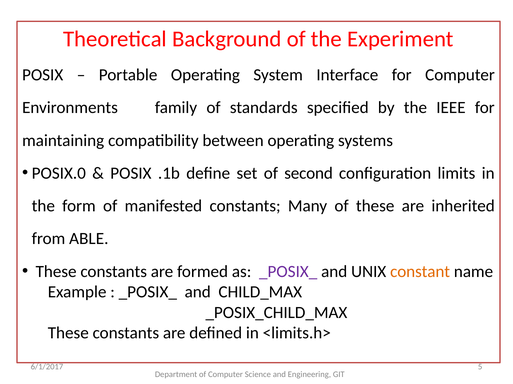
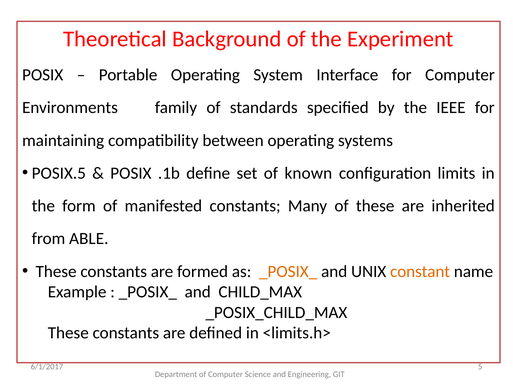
POSIX.0: POSIX.0 -> POSIX.5 (59, 173)
second: second -> known (308, 173)
_POSIX_ colour: purple -> orange (288, 272)
